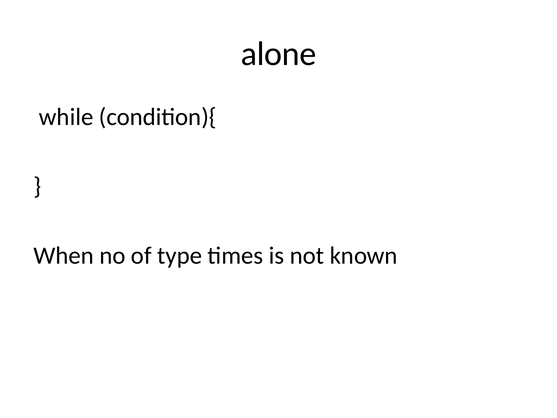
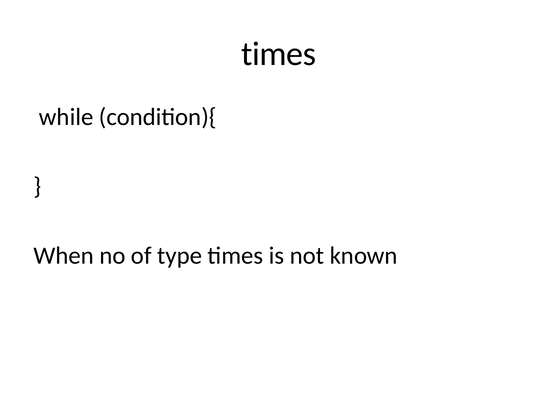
alone: alone -> times (279, 54)
